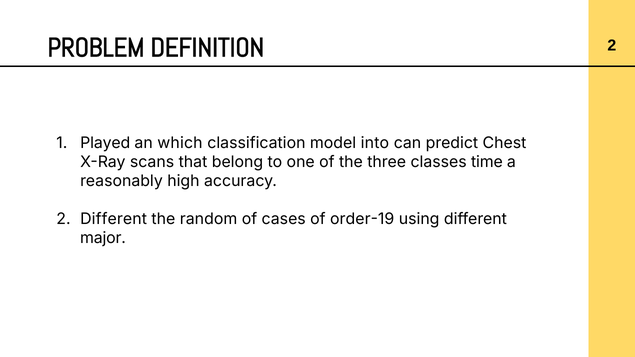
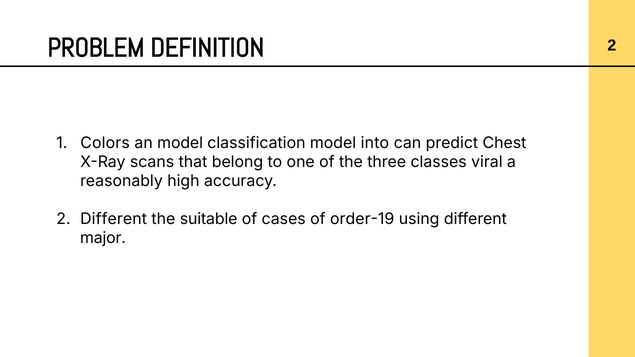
Played: Played -> Colors (105, 143)
an which: which -> model (180, 143)
time: time -> viral (487, 162)
random: random -> suitable (209, 219)
